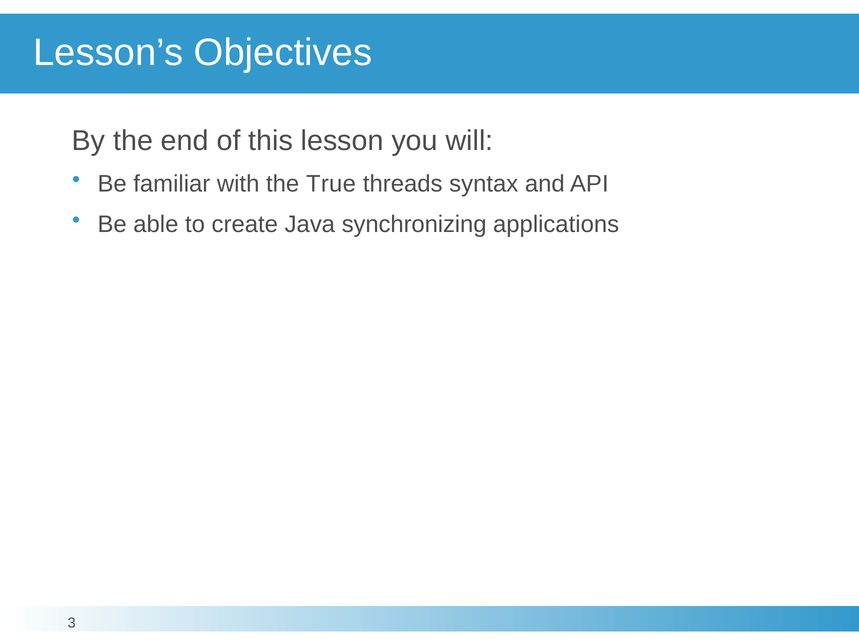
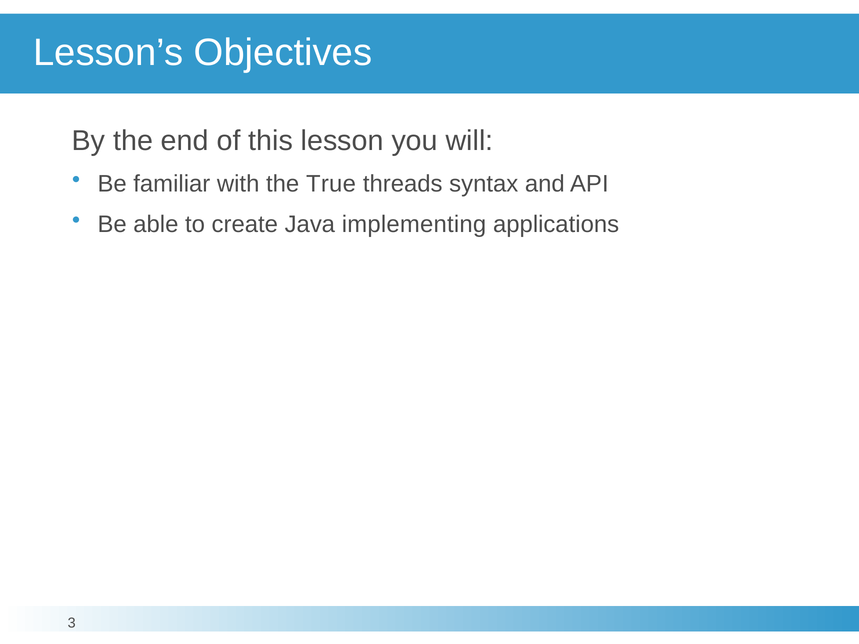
synchronizing: synchronizing -> implementing (414, 225)
